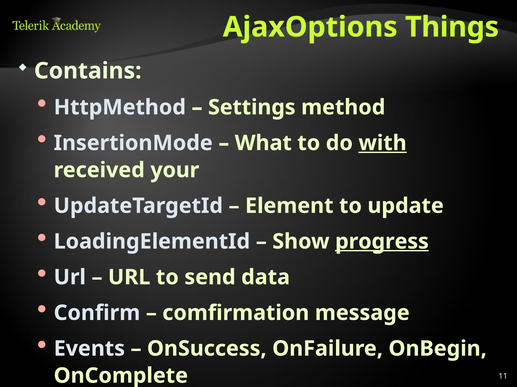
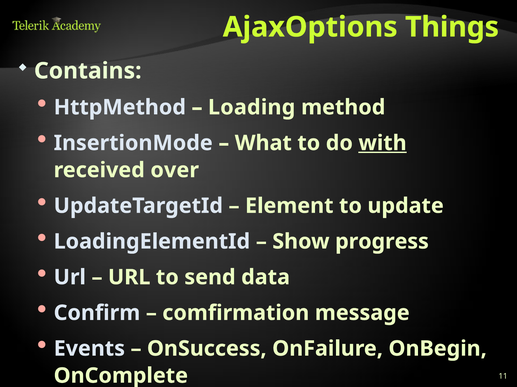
Settings: Settings -> Loading (252, 108)
your: your -> over (175, 170)
progress underline: present -> none (382, 242)
